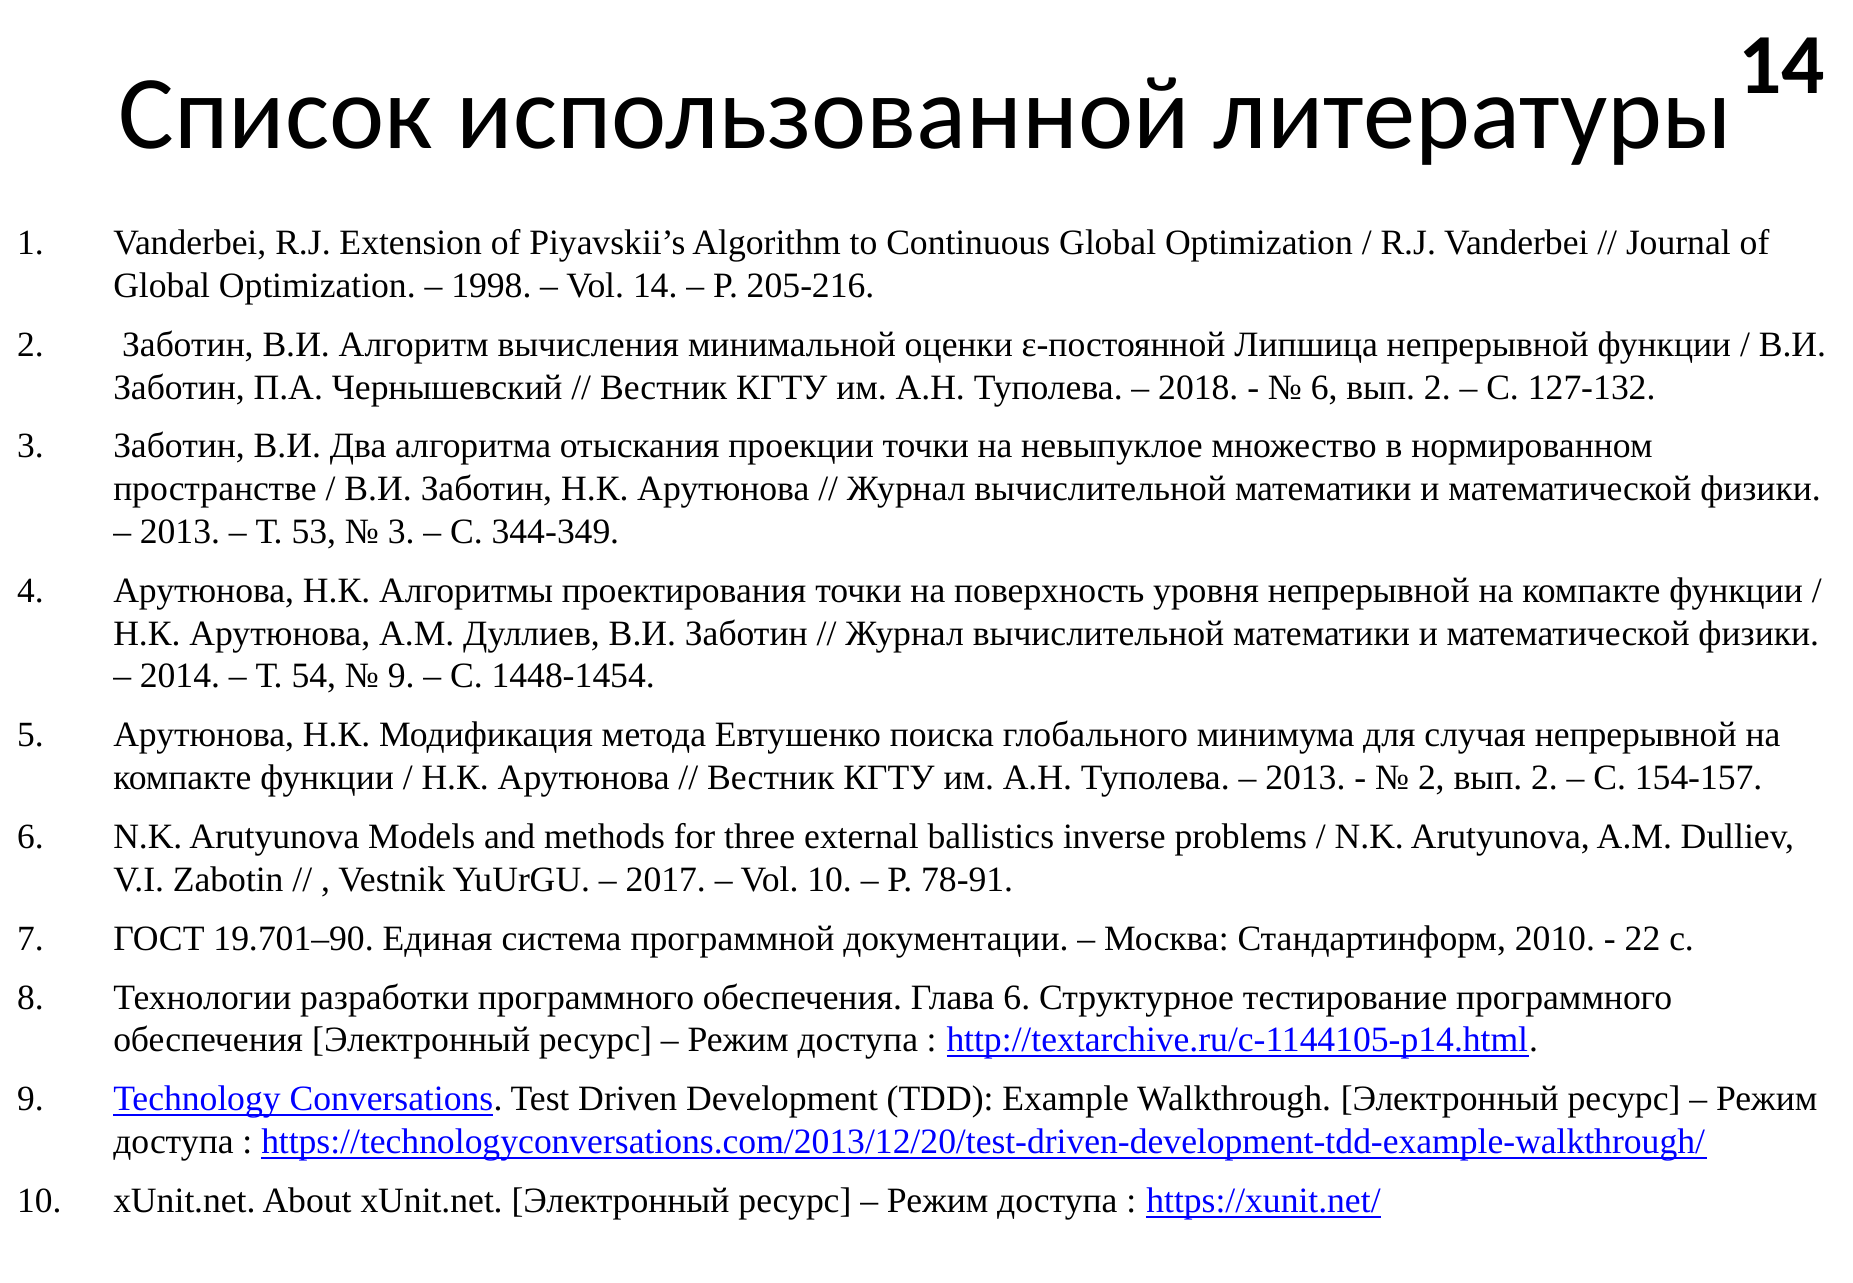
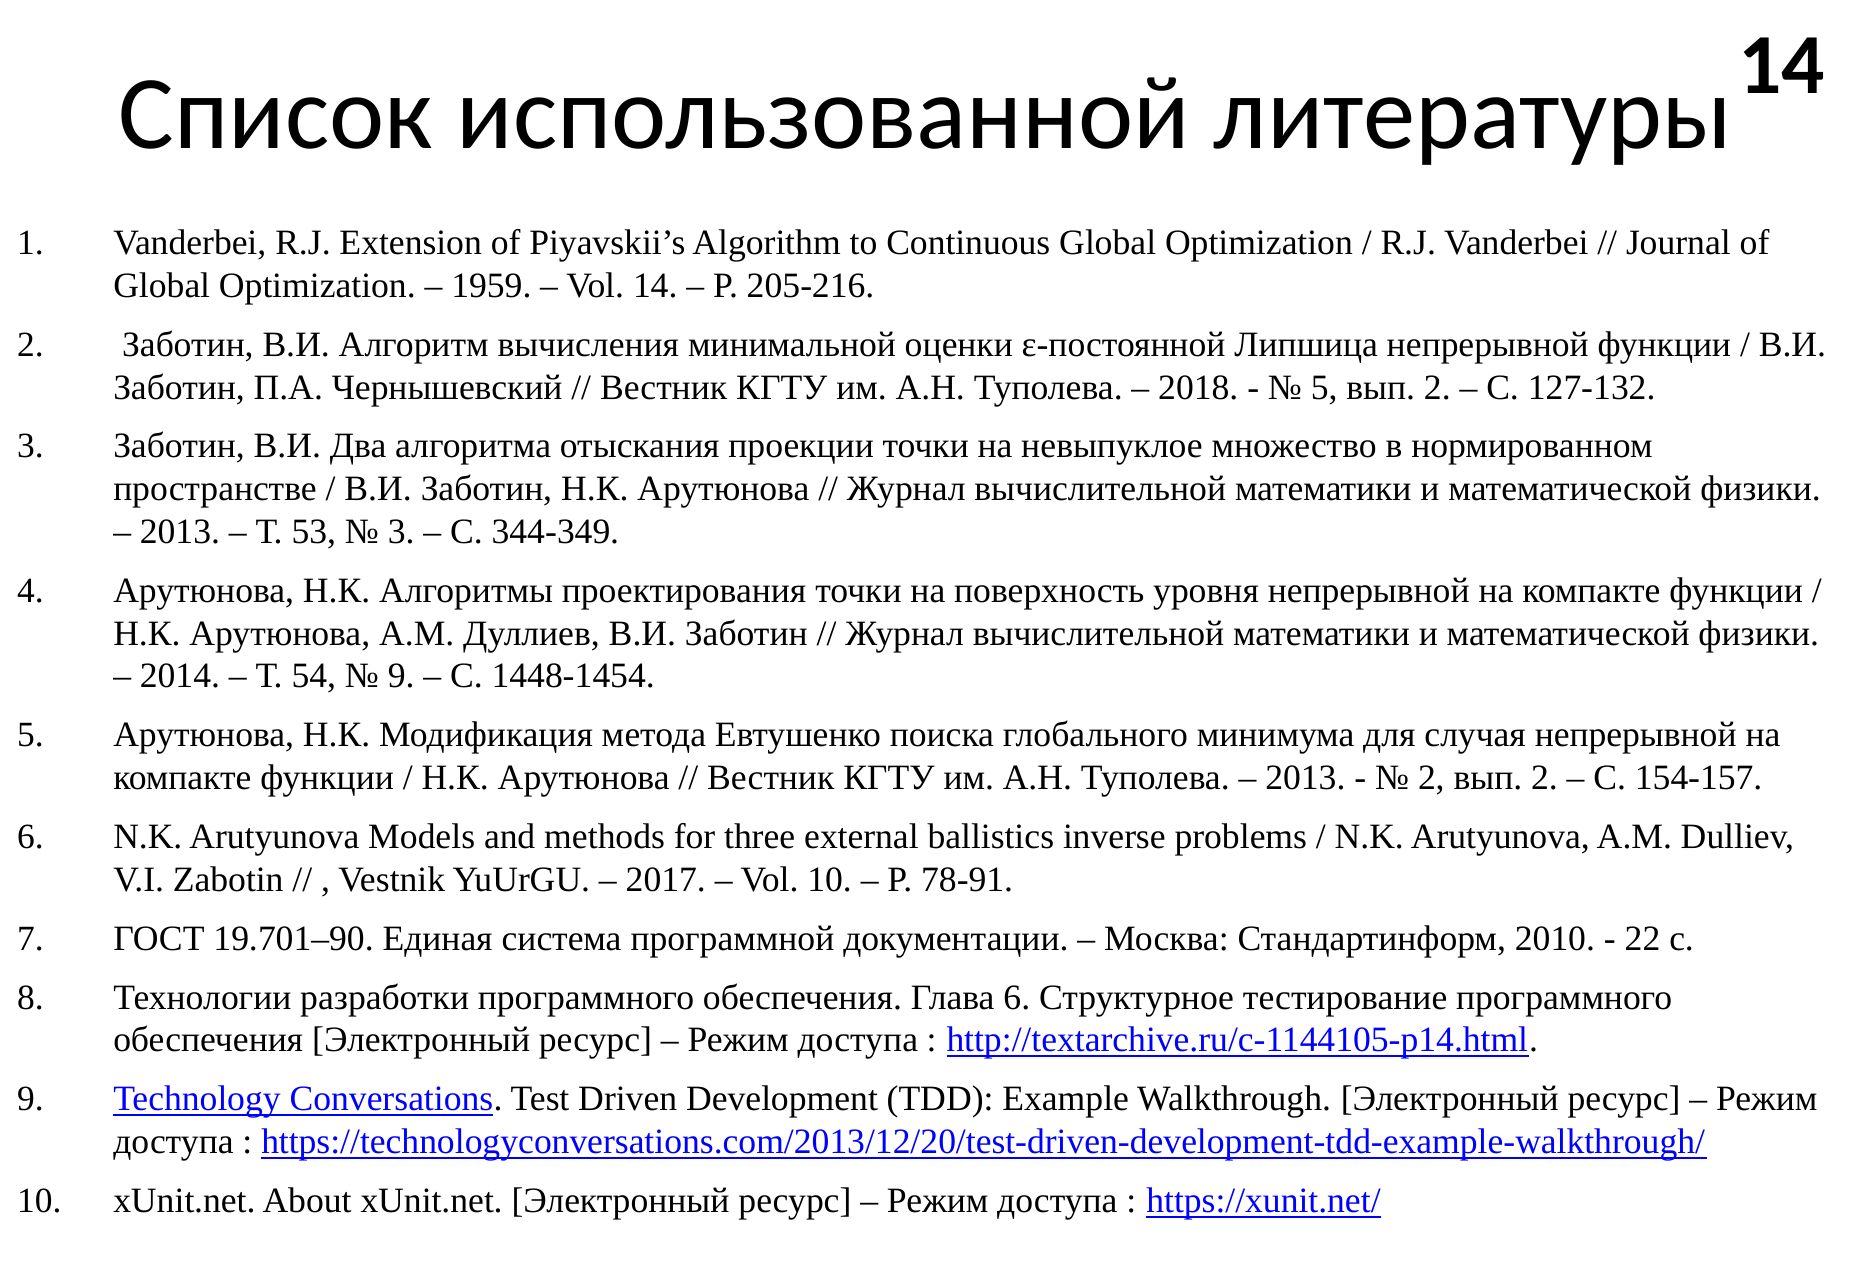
1998: 1998 -> 1959 (491, 286)
6: 6 -> 5 (1324, 387)
